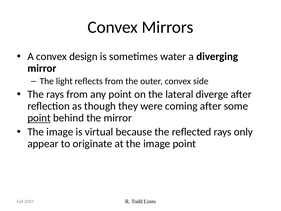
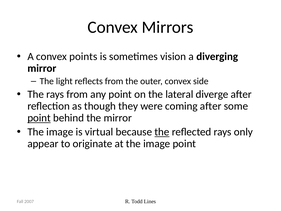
design: design -> points (83, 56)
water: water -> vision (173, 56)
the underline: none -> present (162, 132)
